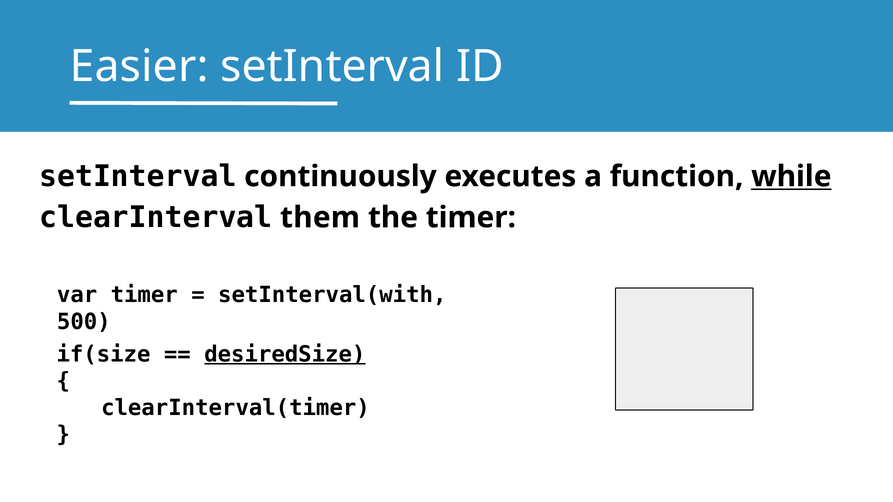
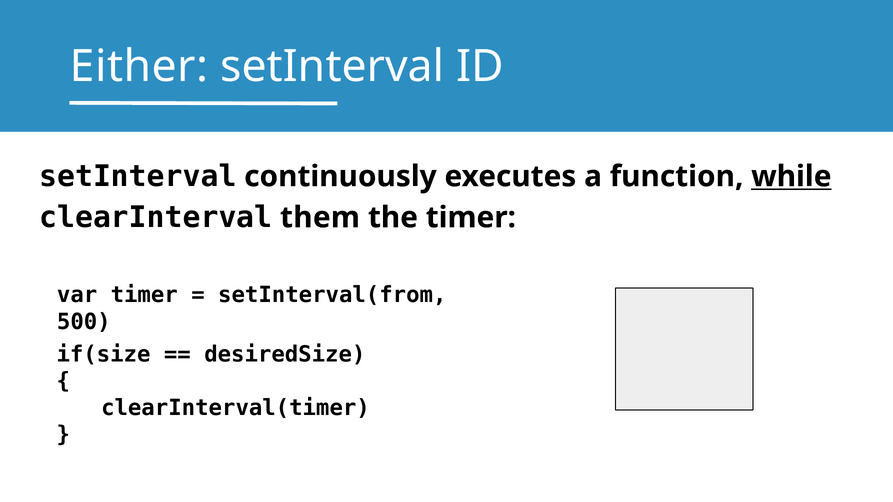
Easier: Easier -> Either (139, 66)
setInterval(with: setInterval(with -> setInterval(from (332, 295)
desiredSize underline: present -> none (285, 354)
